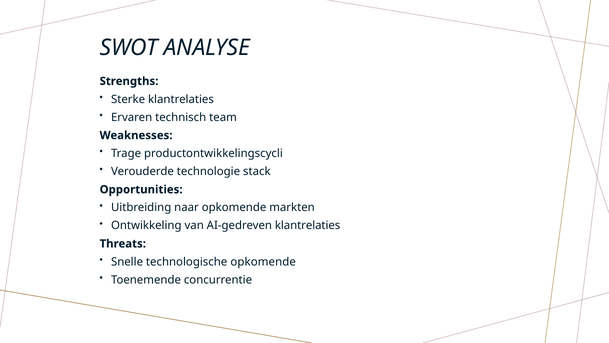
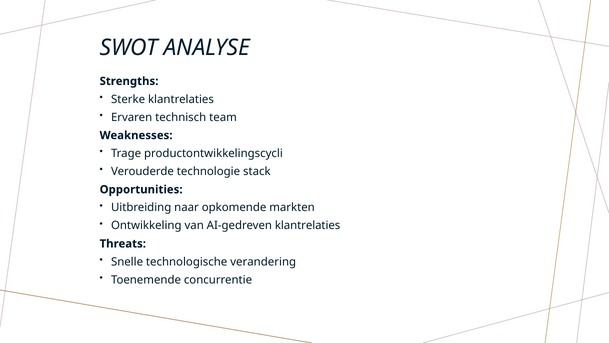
technologische opkomende: opkomende -> verandering (263, 261)
